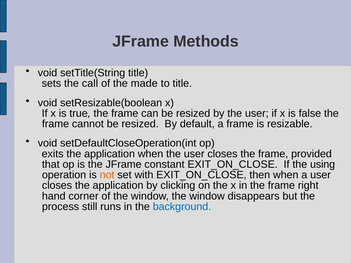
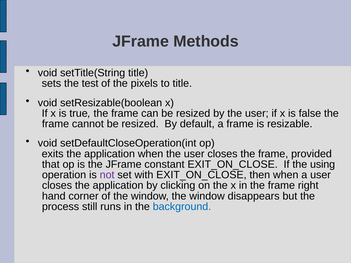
call: call -> test (90, 83)
made: made -> pixels (144, 83)
not colour: orange -> purple (107, 175)
